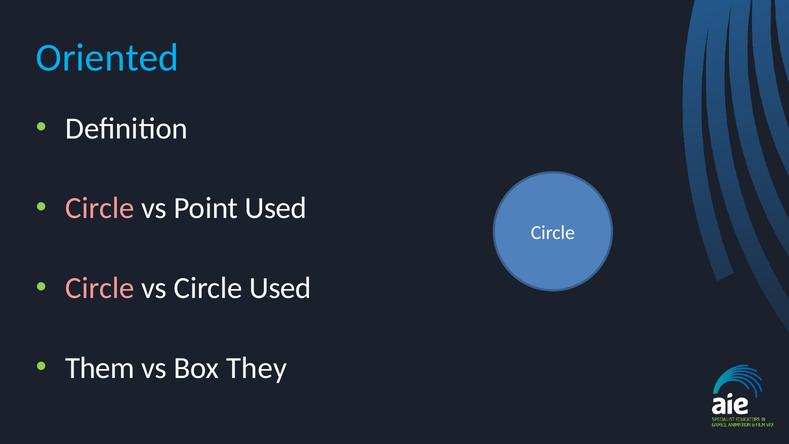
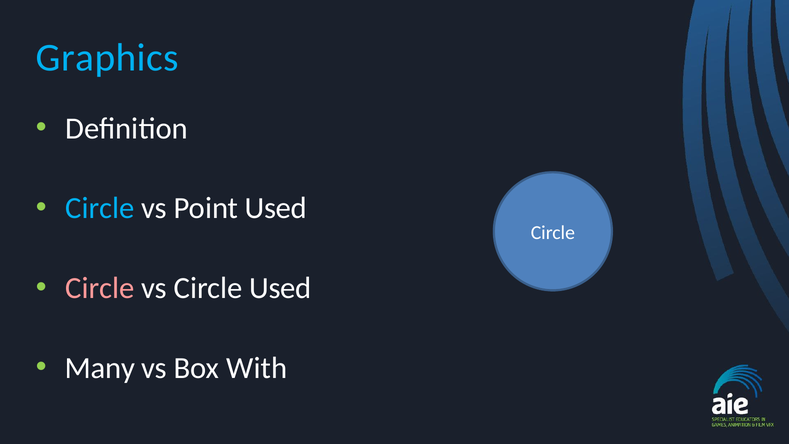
Oriented: Oriented -> Graphics (107, 57)
Circle colour: pink -> light blue (100, 208)
Them: Them -> Many (100, 368)
They: They -> With (257, 368)
